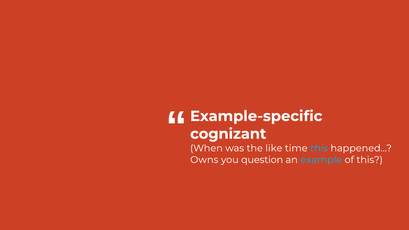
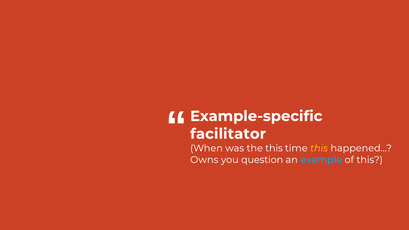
cognizant: cognizant -> facilitator (228, 134)
the like: like -> this (274, 148)
this colour: light blue -> yellow (319, 148)
